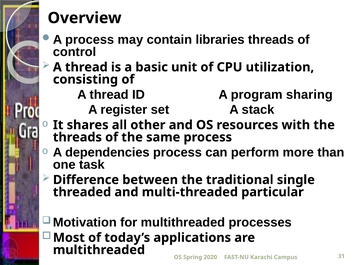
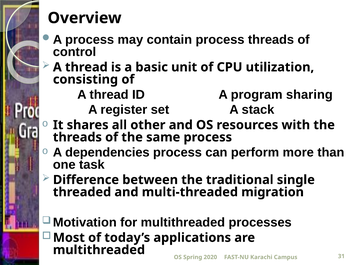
contain libraries: libraries -> process (220, 40)
particular: particular -> migration (273, 192)
